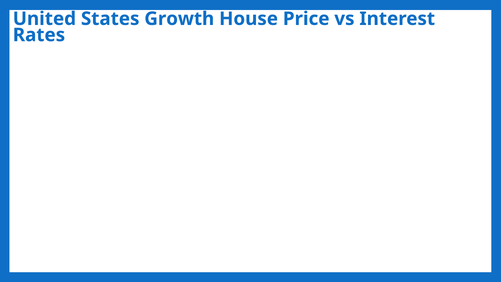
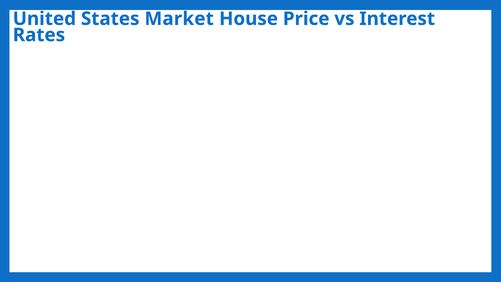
Growth: Growth -> Market (179, 19)
